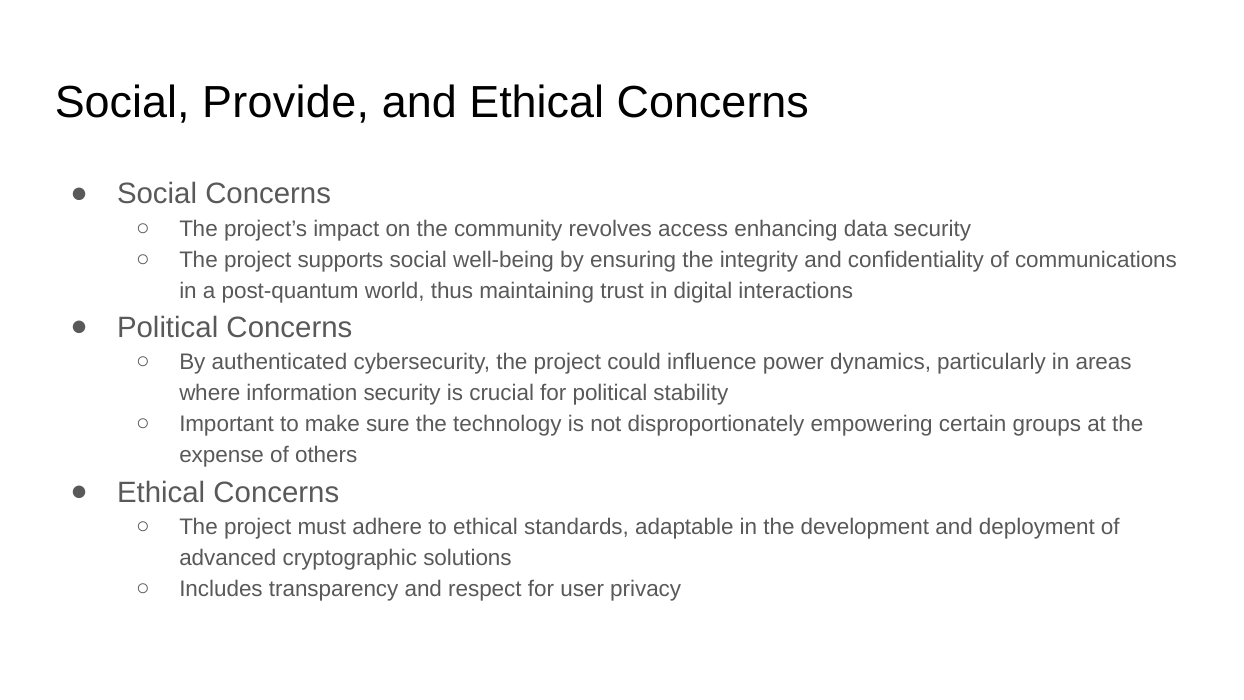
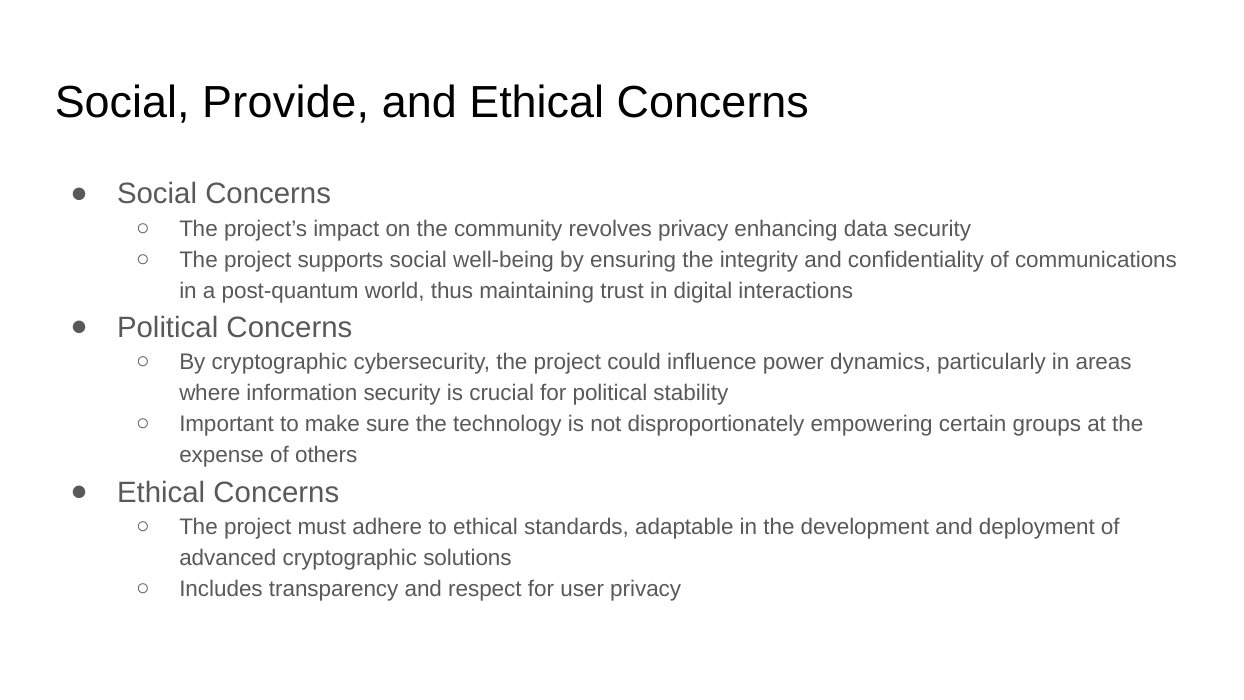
revolves access: access -> privacy (693, 229)
By authenticated: authenticated -> cryptographic (279, 362)
